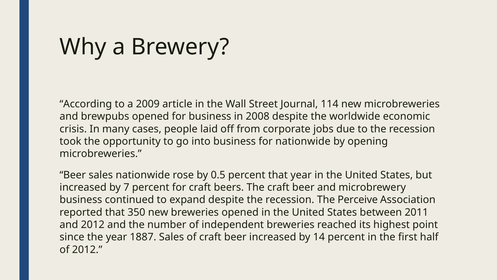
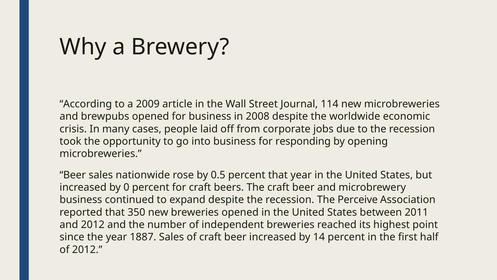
for nationwide: nationwide -> responding (303, 141)
7: 7 -> 0 (126, 187)
